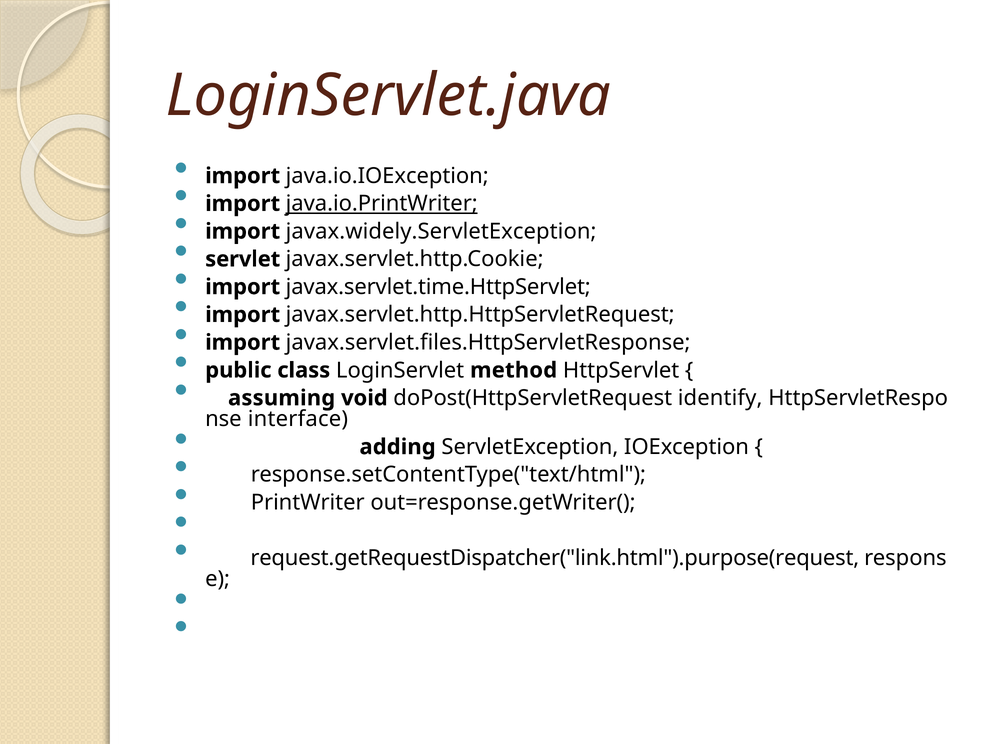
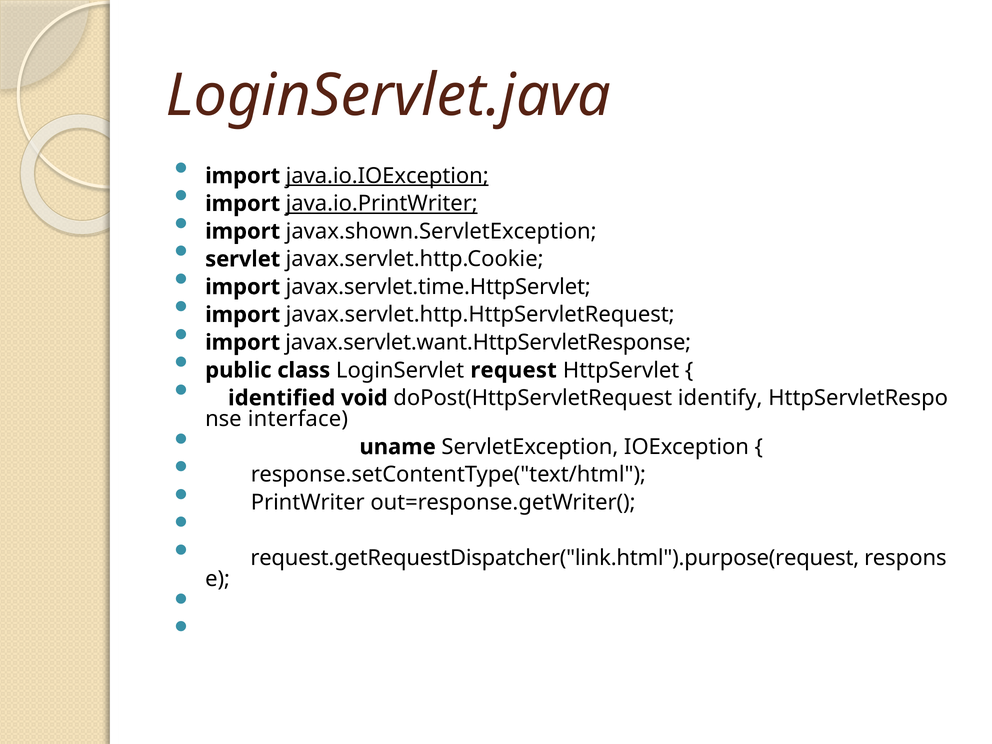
java.io.IOException underline: none -> present (387, 176)
javax.widely.ServletException: javax.widely.ServletException -> javax.shown.ServletException (441, 231)
javax.servlet.files.HttpServletResponse: javax.servlet.files.HttpServletResponse -> javax.servlet.want.HttpServletResponse (488, 342)
method: method -> request (514, 370)
assuming: assuming -> identified (282, 398)
adding: adding -> uname (398, 447)
